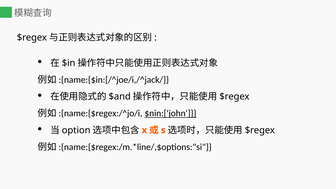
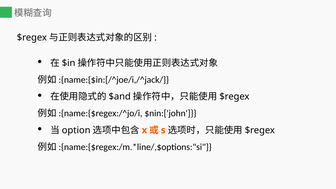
$nin:['john underline: present -> none (170, 113)
